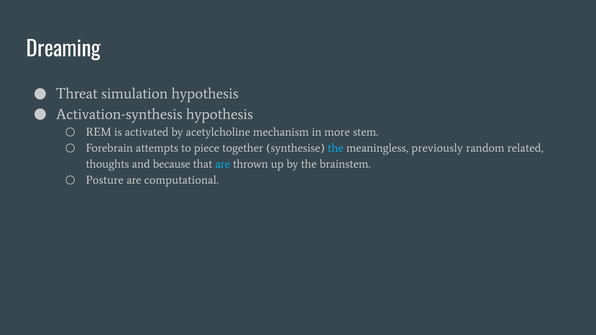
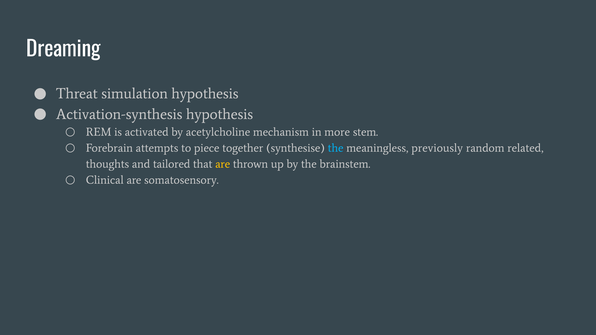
because: because -> tailored (172, 164)
are colour: light blue -> yellow (223, 164)
Posture: Posture -> Clinical (105, 180)
computational: computational -> somatosensory (181, 180)
